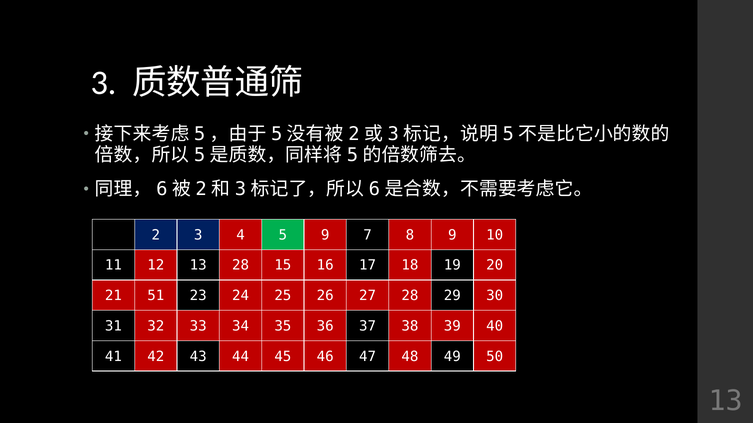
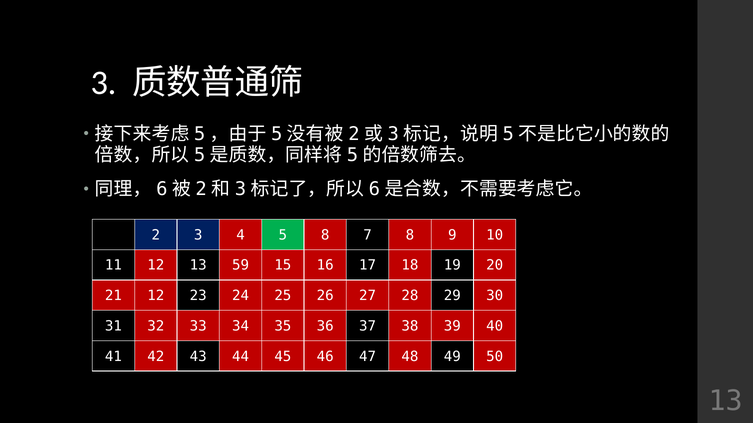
5 9: 9 -> 8 (325, 235)
13 28: 28 -> 59 (241, 266)
21 51: 51 -> 12 (156, 296)
